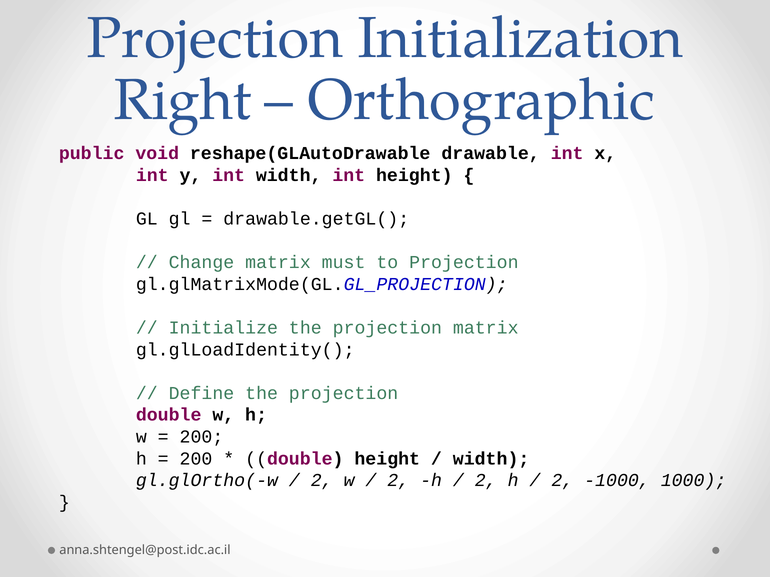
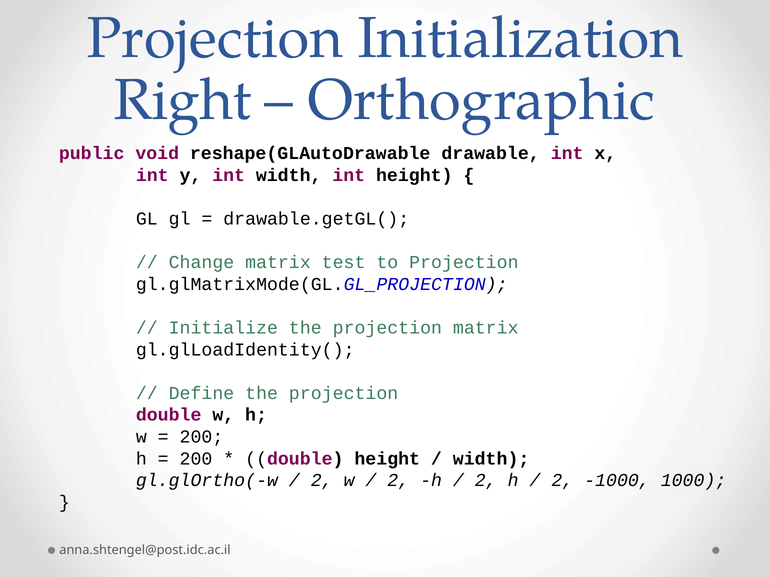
must: must -> test (344, 263)
